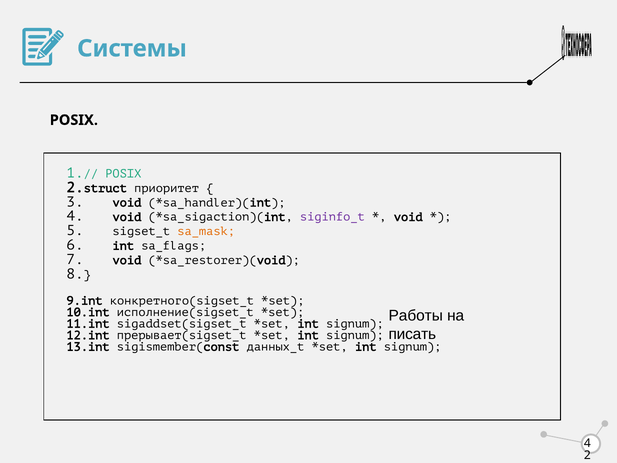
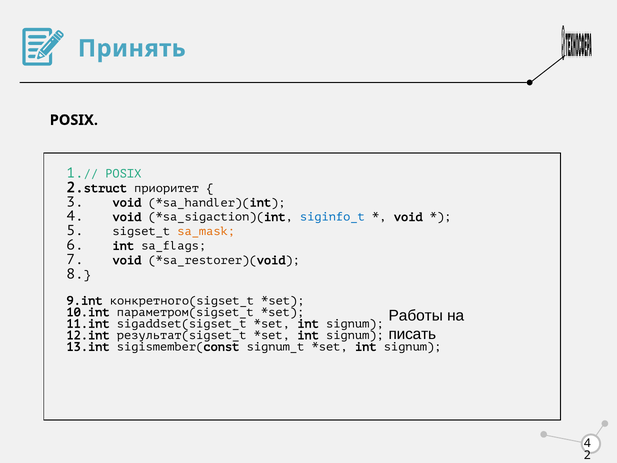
Системы: Системы -> Принять (132, 48)
siginfo_t colour: purple -> blue (332, 217)
исполнение(sigset_t: исполнение(sigset_t -> параметром(sigset_t (185, 312)
прерывает(sigset_t: прерывает(sigset_t -> результат(sigset_t (182, 335)
данных_t: данных_t -> signum_t (276, 347)
